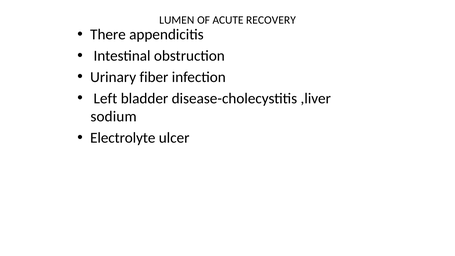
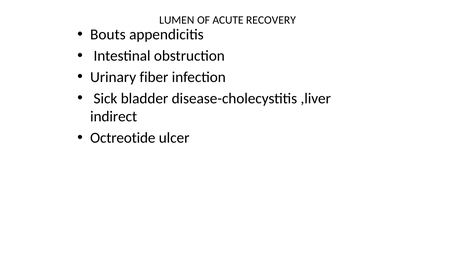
There: There -> Bouts (108, 35)
Left: Left -> Sick (105, 98)
sodium: sodium -> indirect (114, 117)
Electrolyte: Electrolyte -> Octreotide (123, 138)
